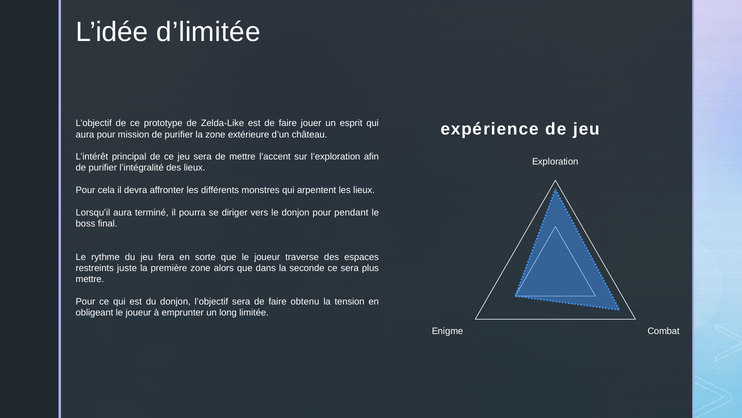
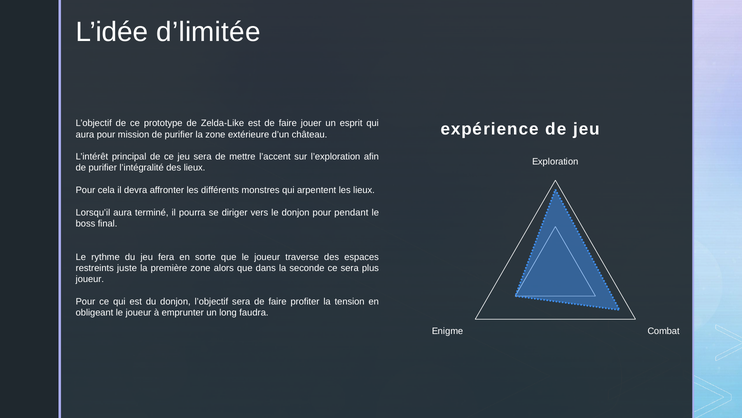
mettre: mettre -> joueur (90, 279)
obtenu: obtenu -> profiter (305, 301)
limitée: limitée -> faudra (254, 312)
